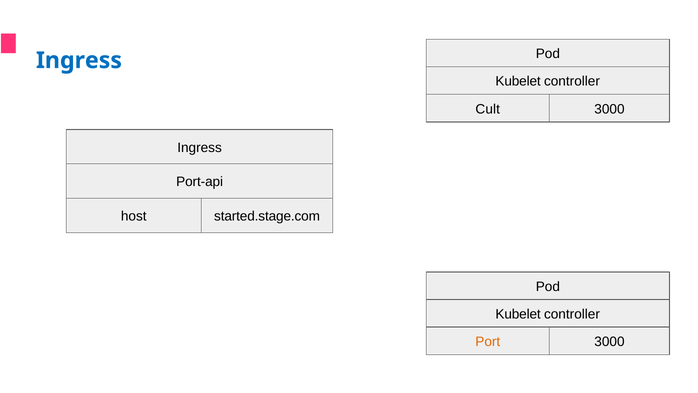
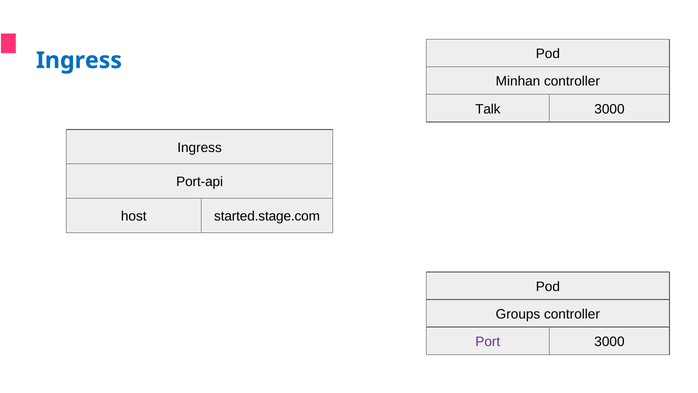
Kubelet: Kubelet -> Minhan (518, 81)
Cult: Cult -> Talk (488, 109)
Kubelet: Kubelet -> Groups (518, 314)
Port colour: orange -> purple (488, 342)
